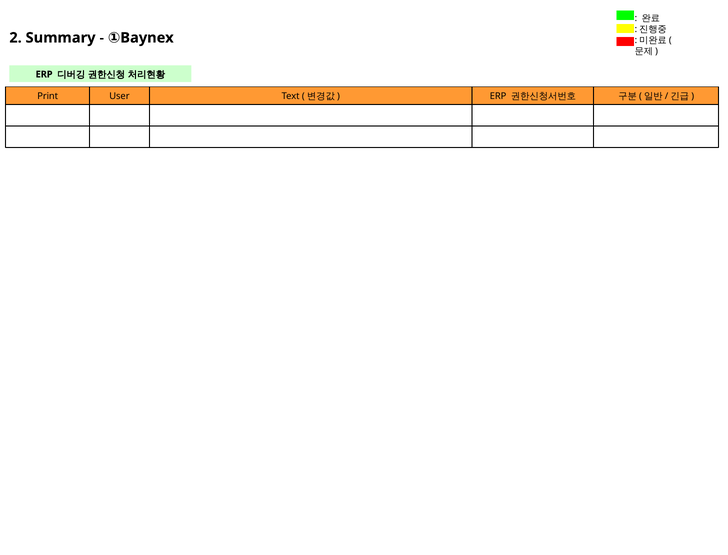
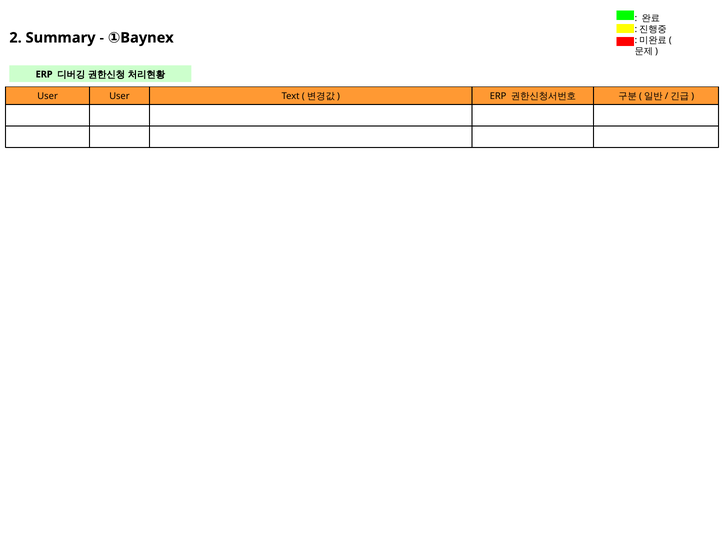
Print: Print -> User (48, 96)
